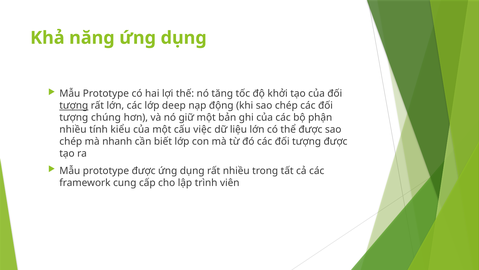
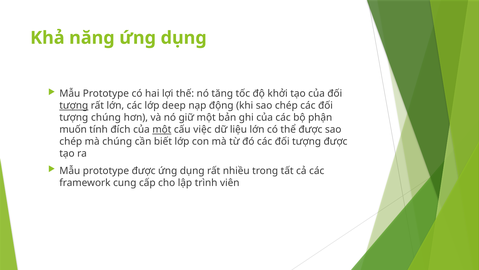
nhiều: nhiều -> muốn (73, 129)
kiểu: kiểu -> đích (120, 129)
một underline: none -> present (162, 129)
mà nhanh: nhanh -> chúng (117, 141)
